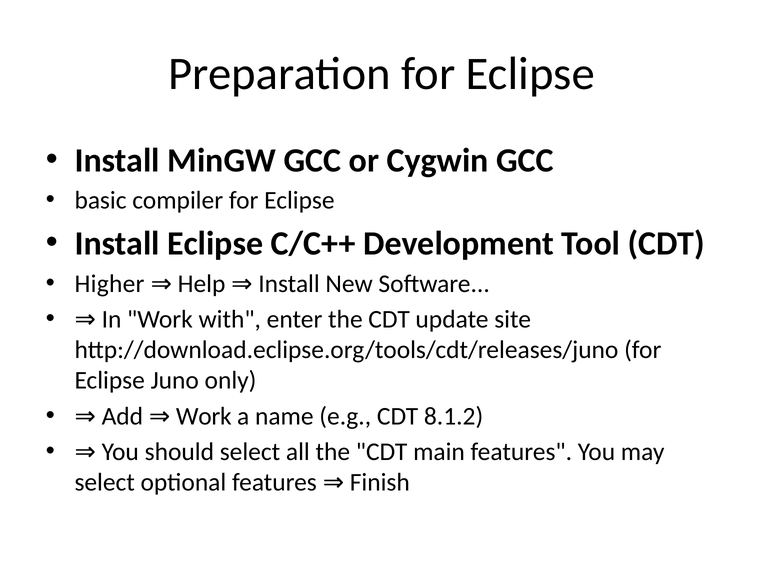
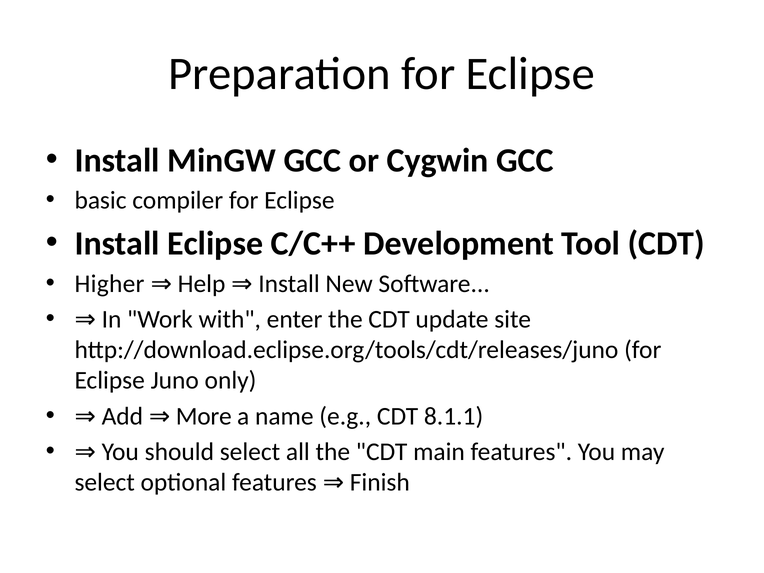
Work: Work -> More (204, 416)
8.1.2: 8.1.2 -> 8.1.1 (454, 416)
